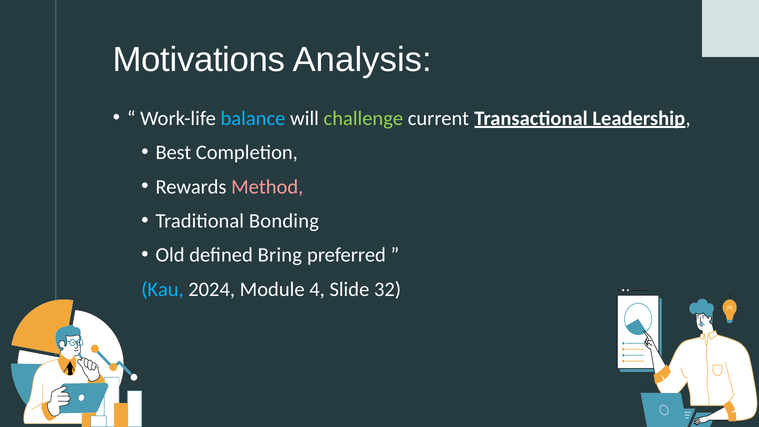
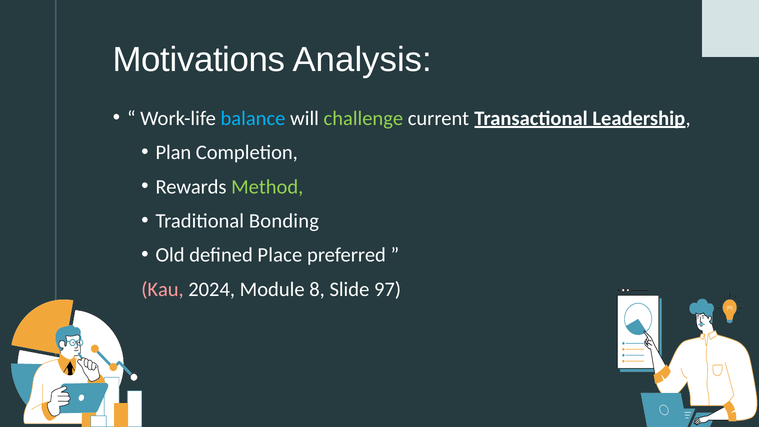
Best: Best -> Plan (173, 153)
Method colour: pink -> light green (267, 187)
Bring: Bring -> Place (280, 255)
Kau colour: light blue -> pink (162, 289)
Module 4: 4 -> 8 (317, 289)
32: 32 -> 97 (388, 289)
